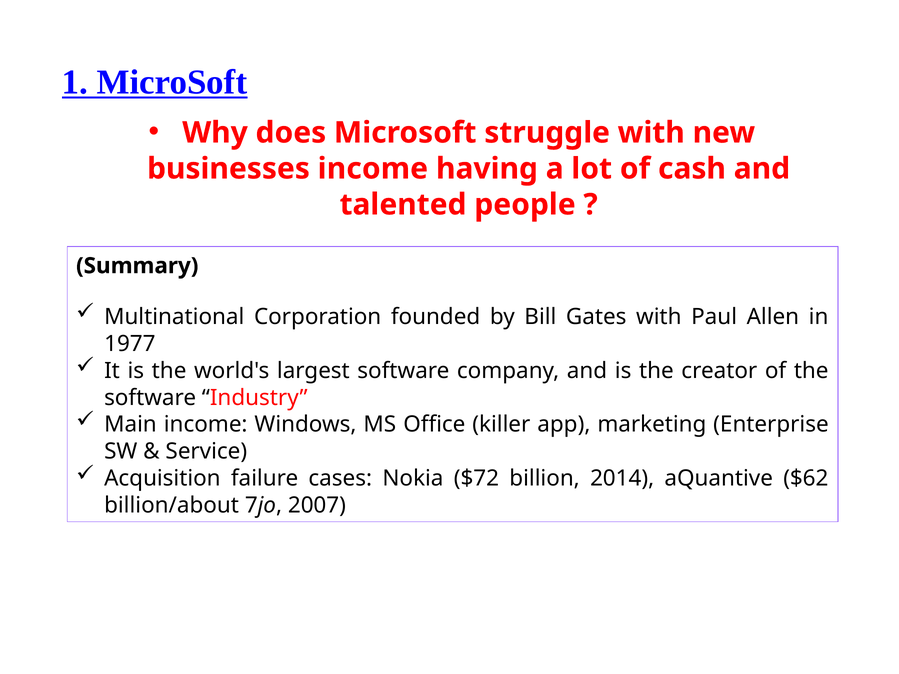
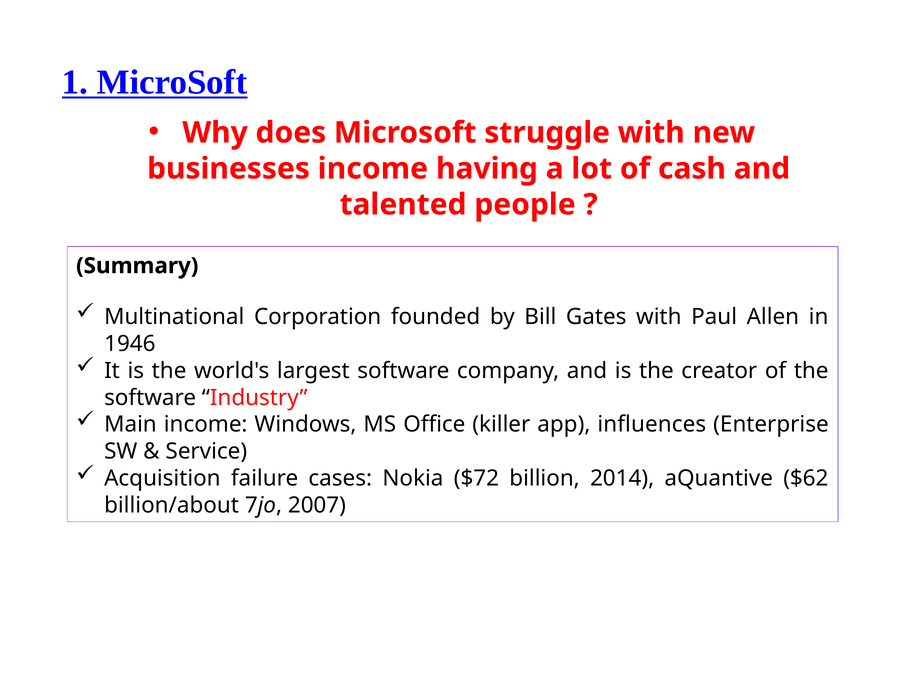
1977: 1977 -> 1946 (130, 344)
marketing: marketing -> influences (652, 425)
